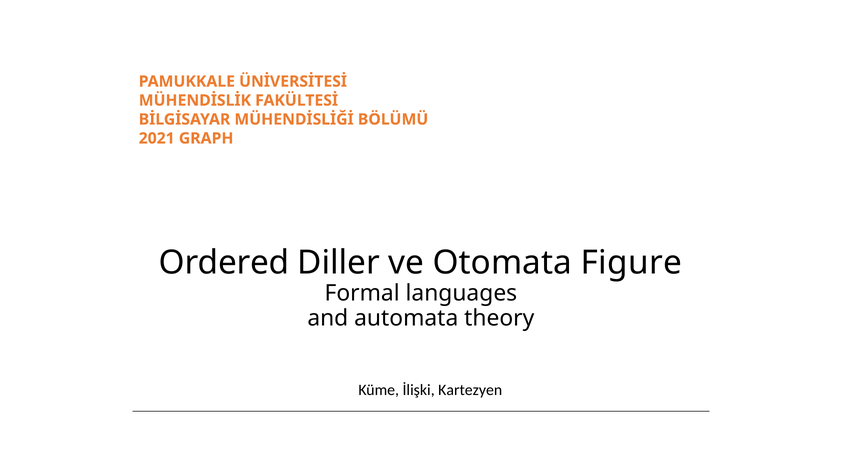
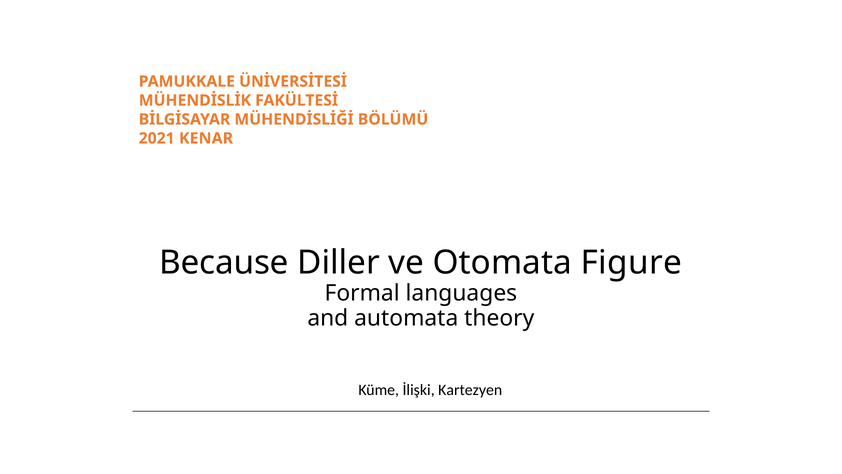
GRAPH: GRAPH -> KENAR (206, 138)
Ordered: Ordered -> Because (224, 263)
